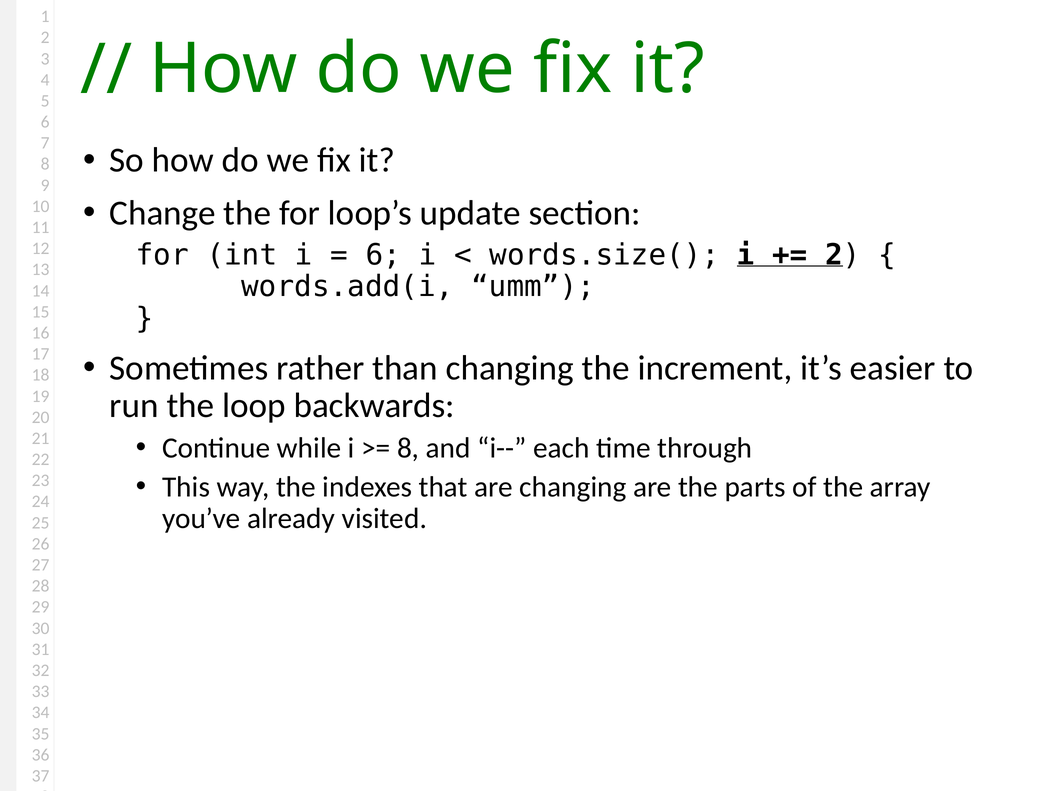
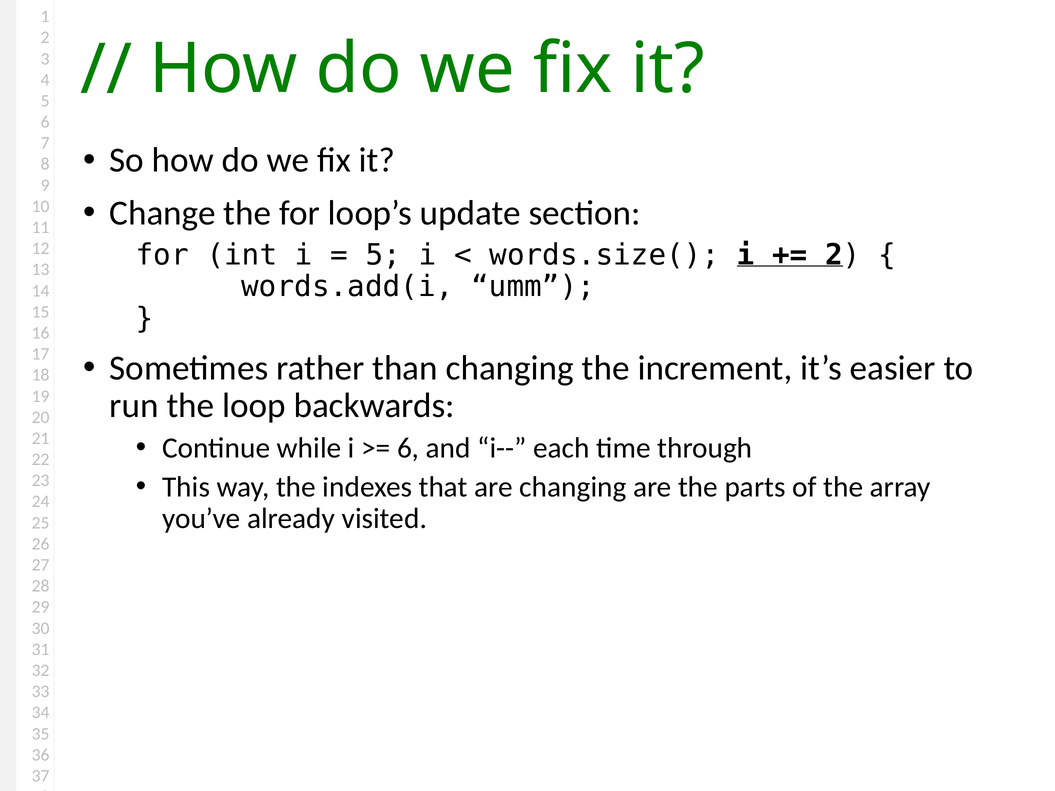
6: 6 -> 5 (383, 255)
8: 8 -> 6 (408, 448)
